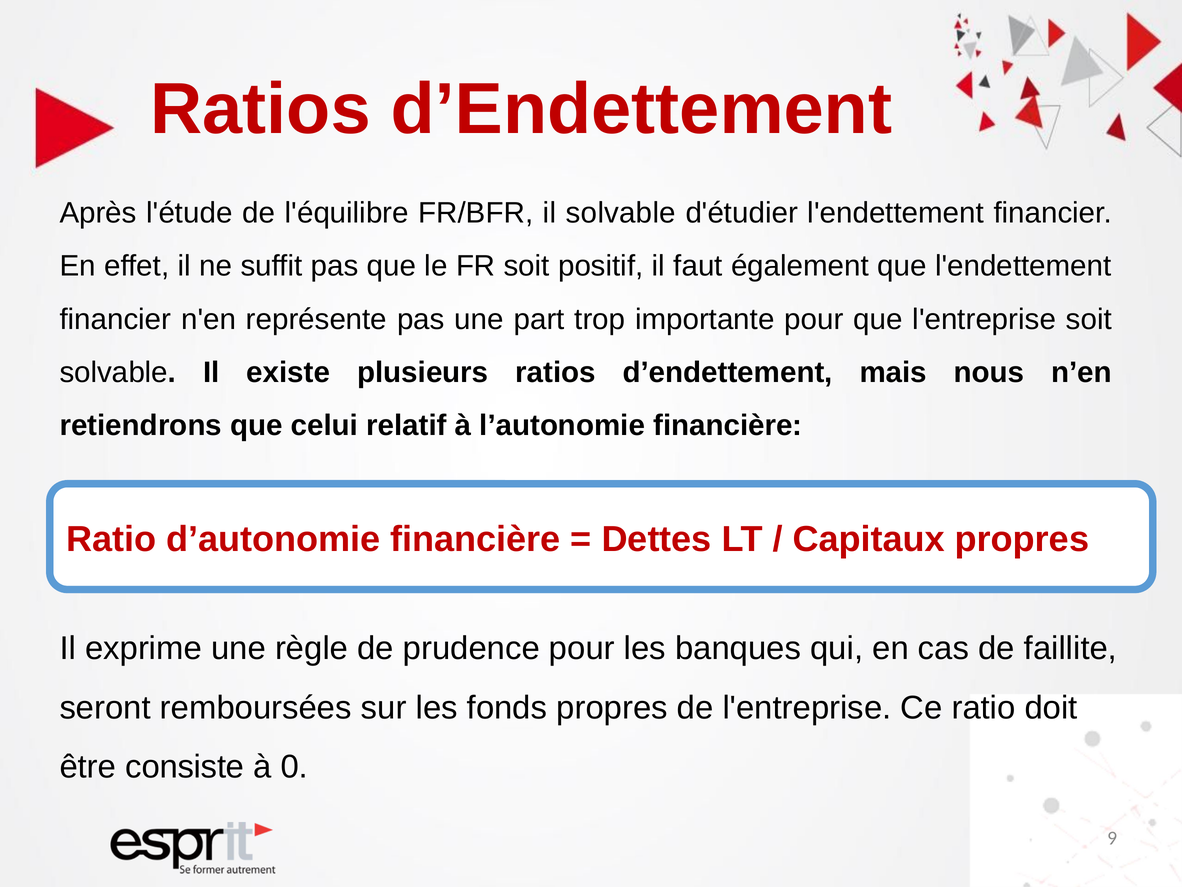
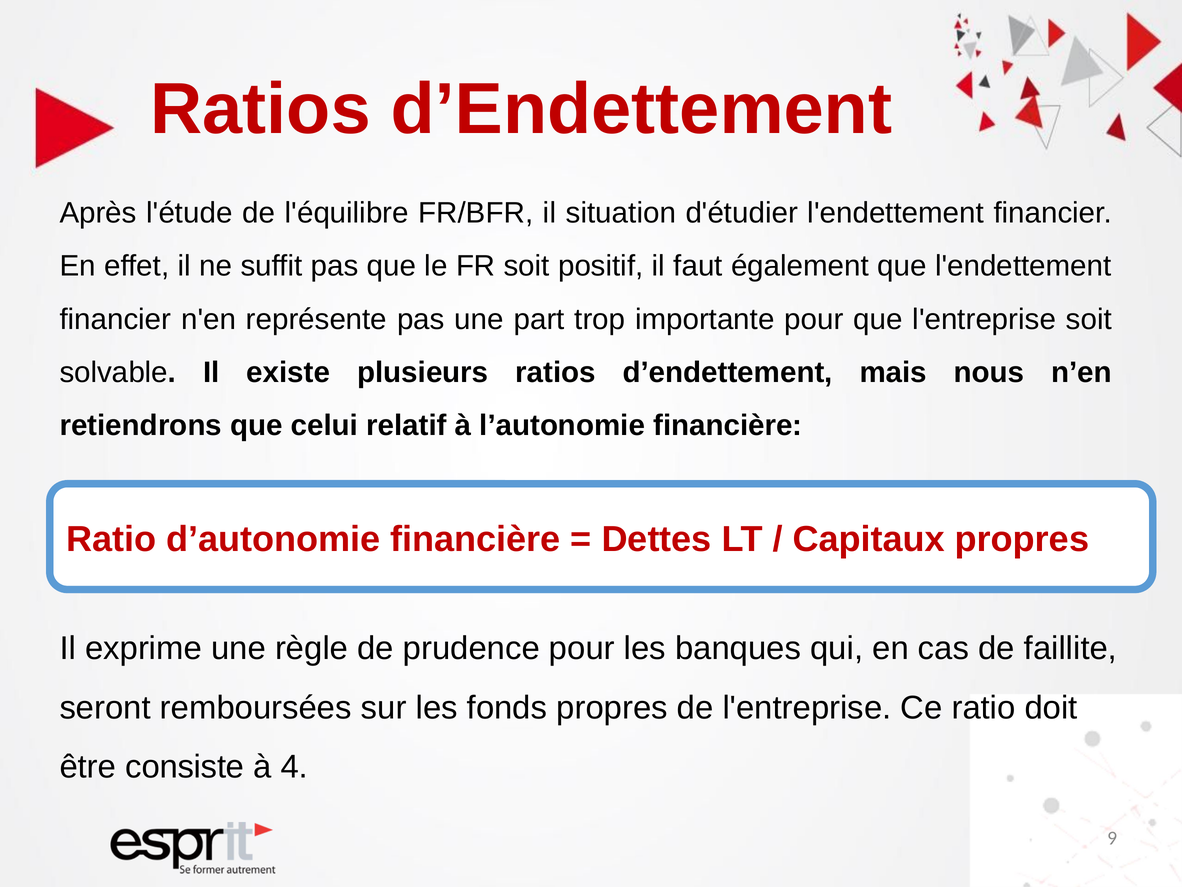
il solvable: solvable -> situation (621, 213)
0: 0 -> 4 (294, 766)
